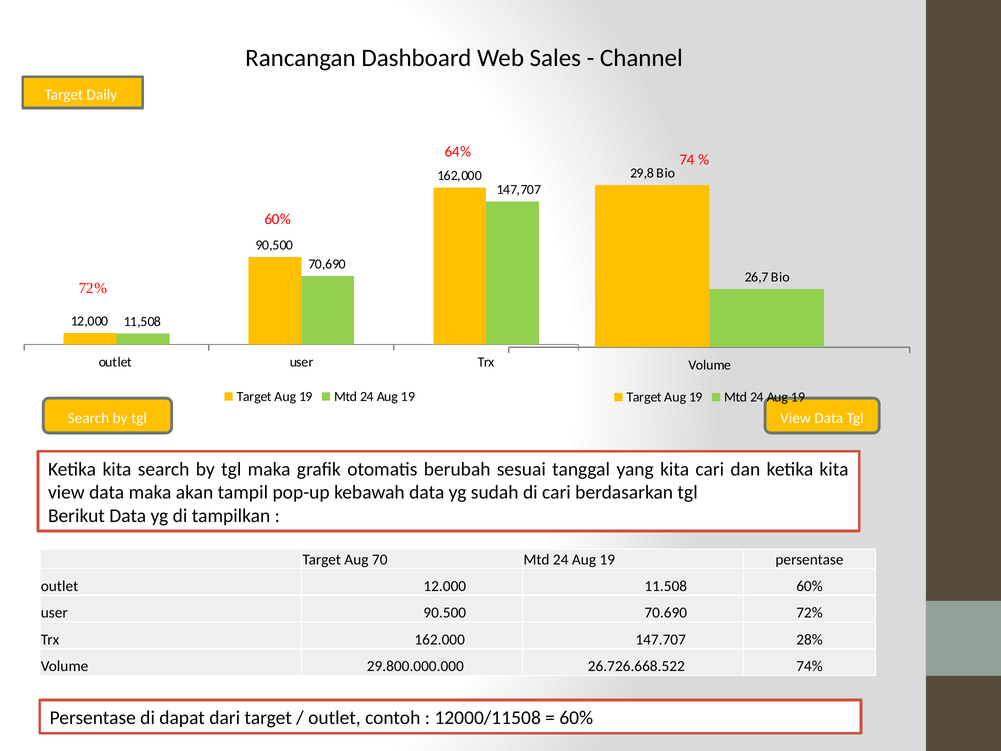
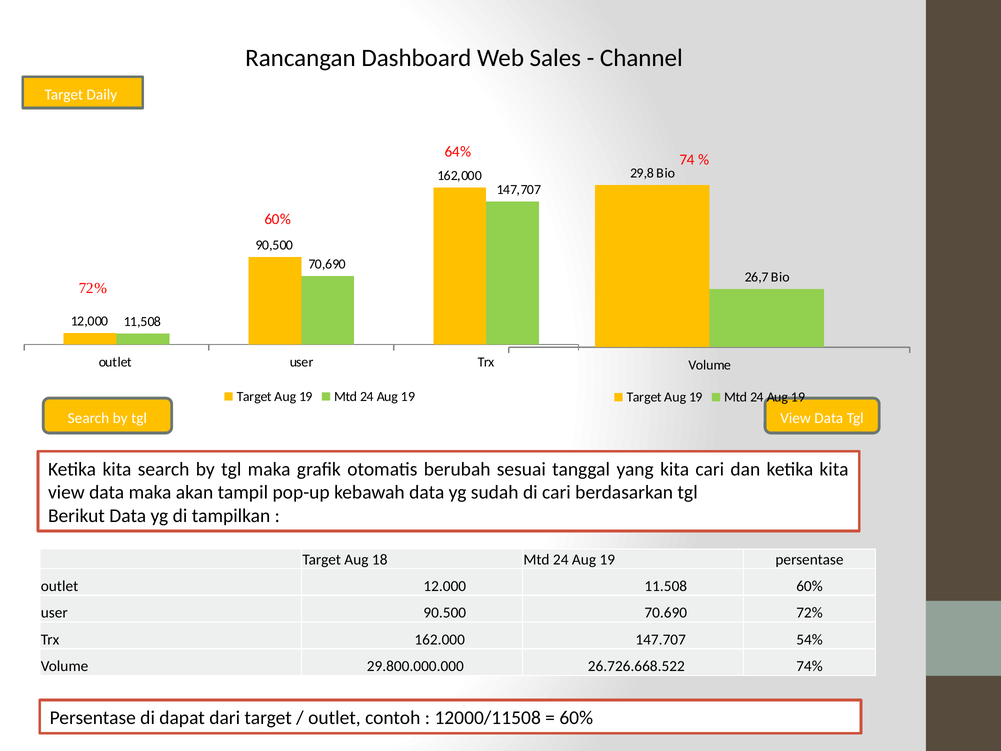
70: 70 -> 18 (380, 559)
28%: 28% -> 54% (810, 639)
